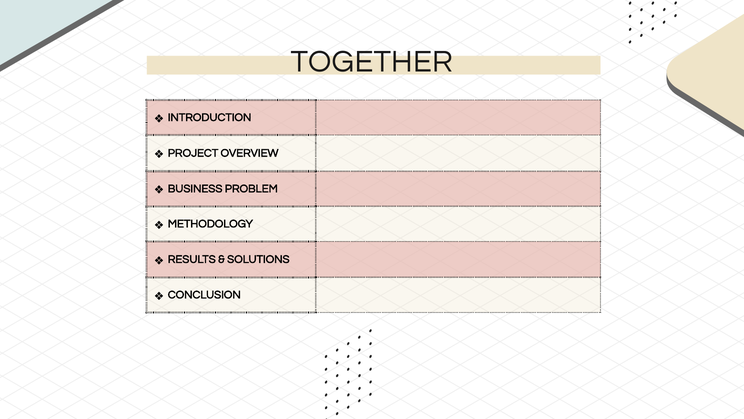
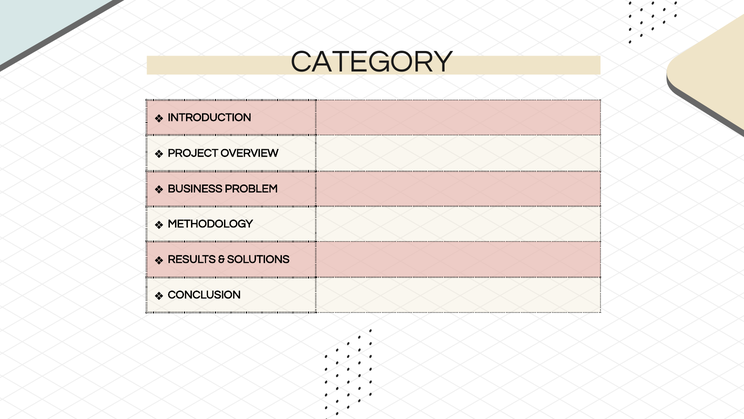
TOGETHER: TOGETHER -> CATEGORY (372, 62)
